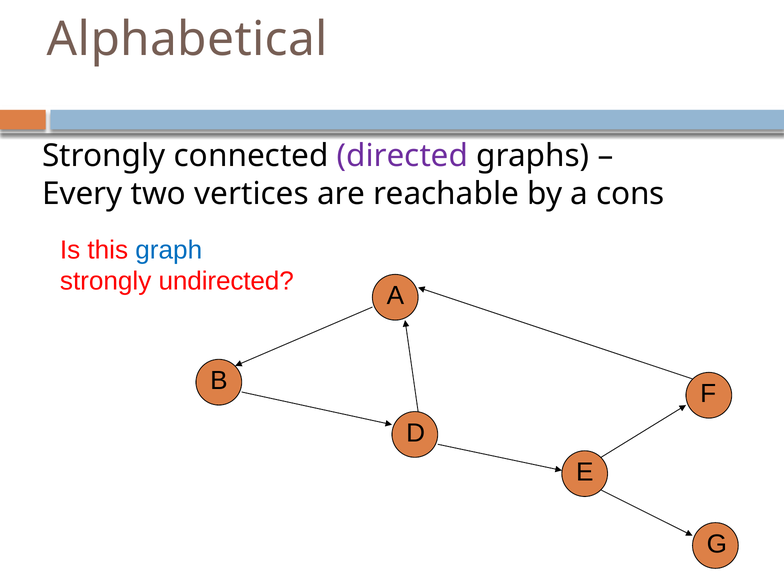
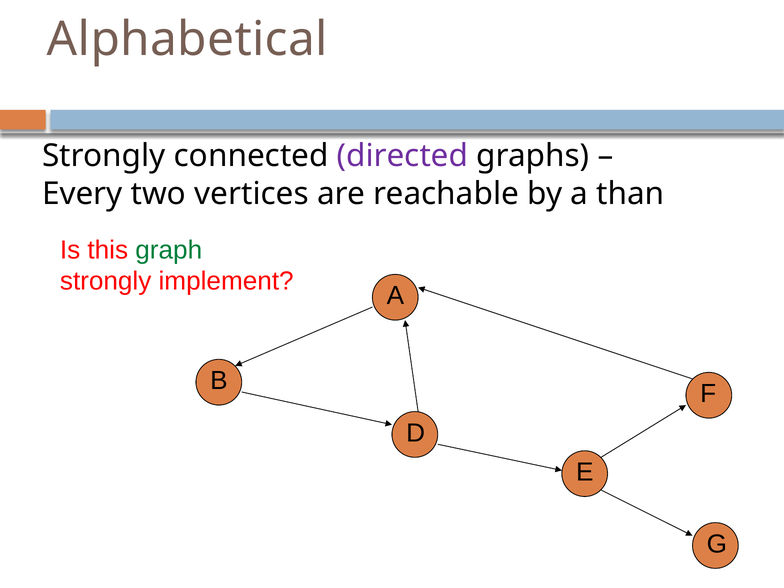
cons: cons -> than (630, 194)
graph colour: blue -> green (169, 250)
undirected: undirected -> implement (226, 281)
